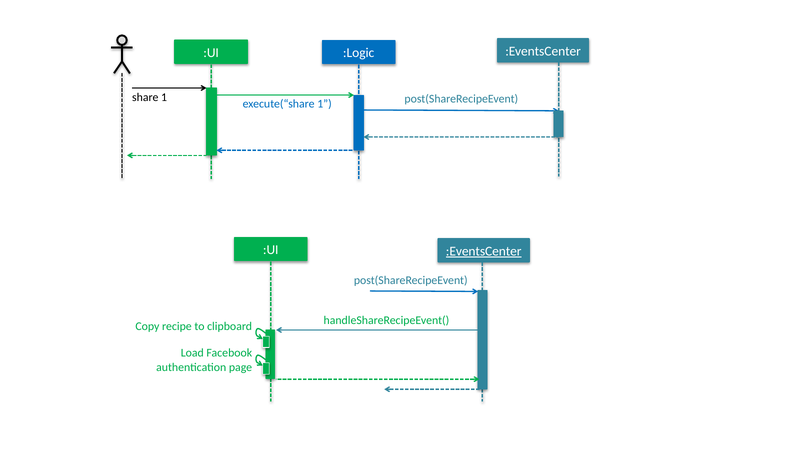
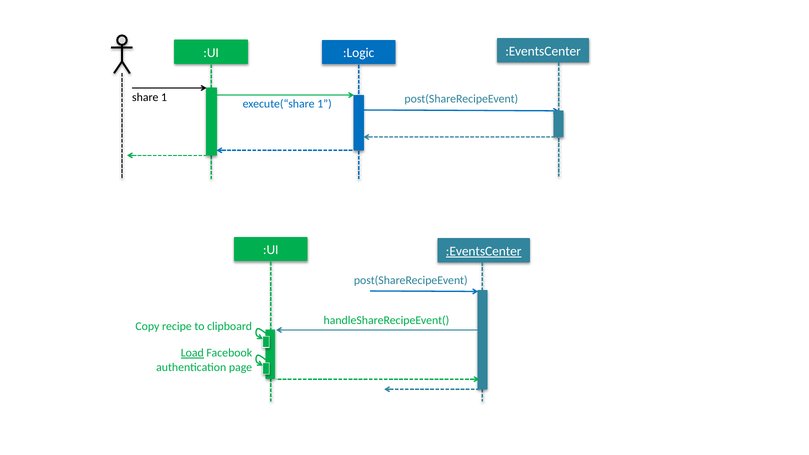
Load underline: none -> present (192, 353)
